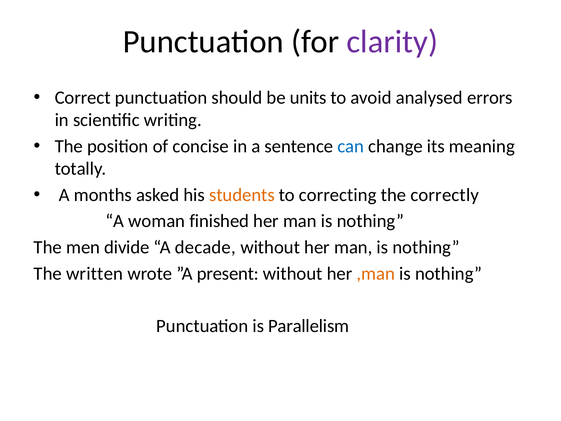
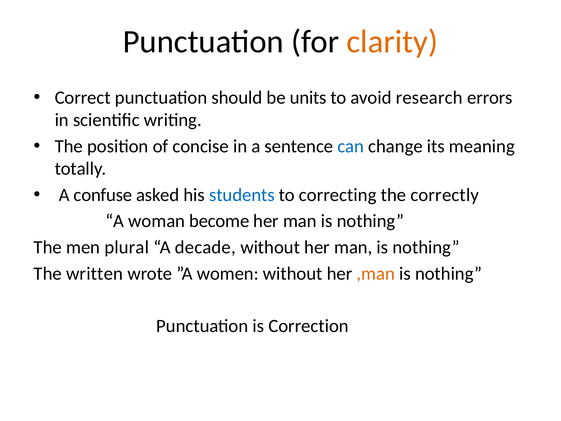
clarity colour: purple -> orange (392, 42)
analysed: analysed -> research (429, 98)
months: months -> confuse (103, 195)
students colour: orange -> blue (242, 195)
finished: finished -> become (219, 221)
divide: divide -> plural (127, 247)
present: present -> women (228, 273)
Parallelism: Parallelism -> Correction (309, 326)
